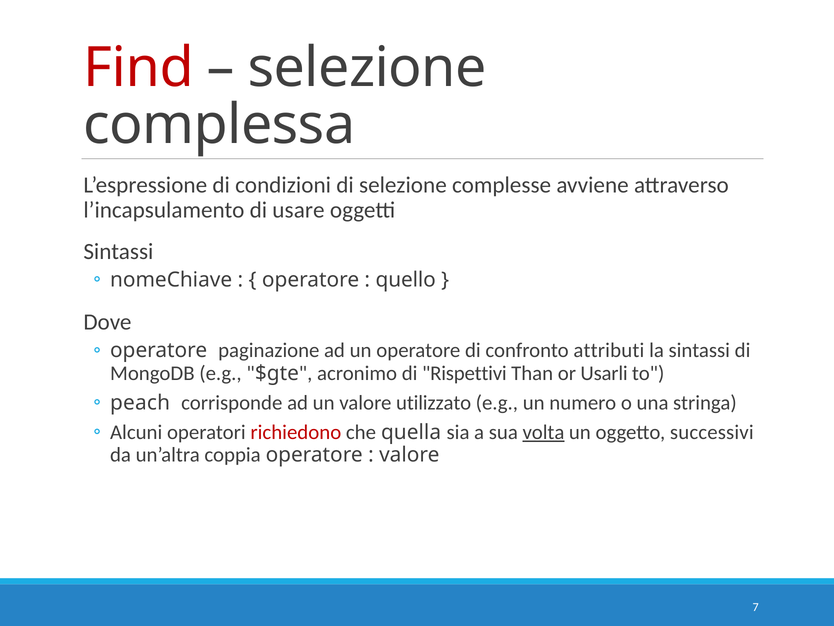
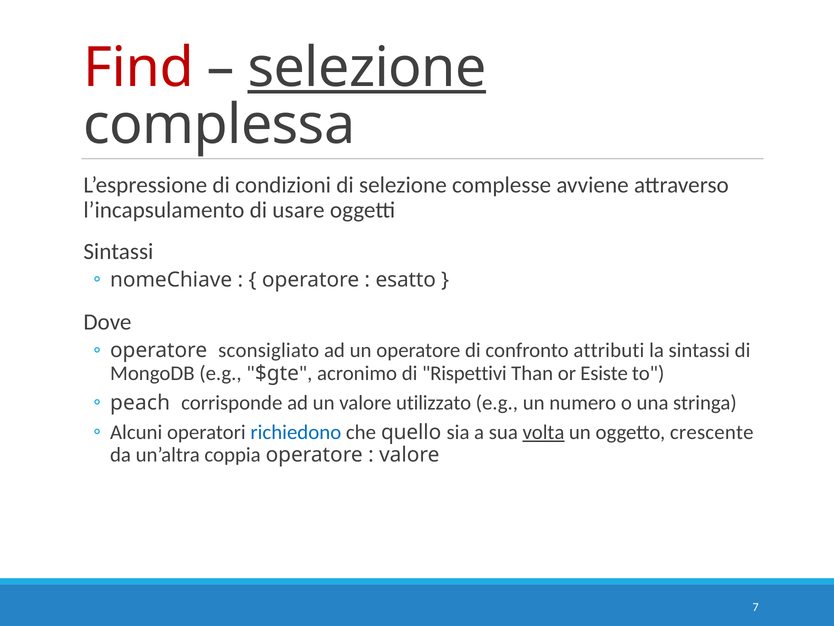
selezione underline: none -> present (367, 68)
quello: quello -> esatto (406, 280)
paginazione: paginazione -> sconsigliato (269, 350)
Usarli: Usarli -> Esiste (604, 373)
richiedono colour: red -> blue (296, 432)
quella: quella -> quello (411, 432)
successivi: successivi -> crescente (712, 432)
